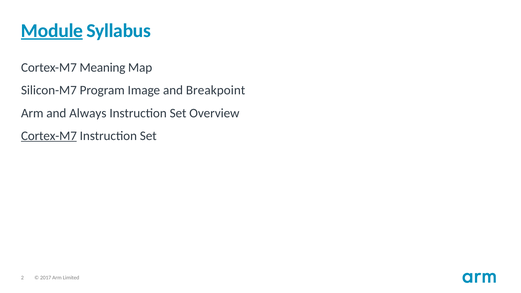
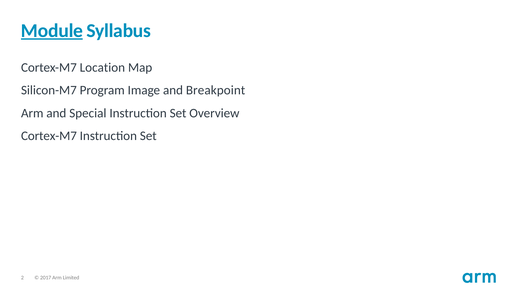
Meaning: Meaning -> Location (102, 68)
Always: Always -> Special (88, 113)
Cortex-M7 underline: present -> none (49, 136)
